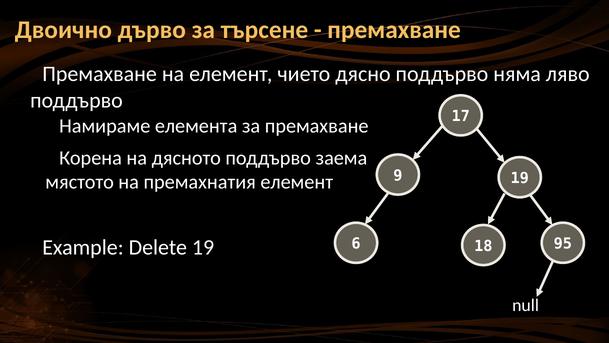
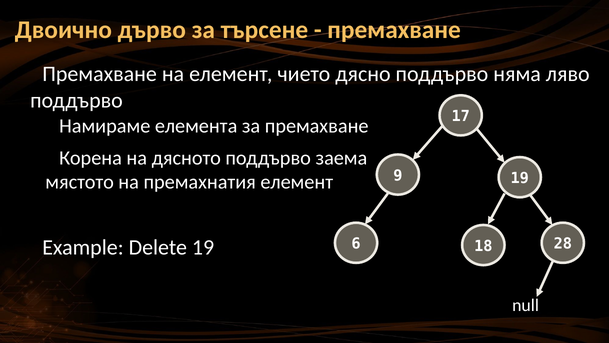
95: 95 -> 28 (563, 244)
